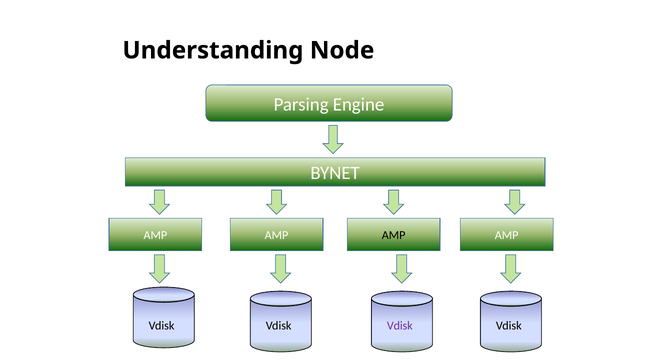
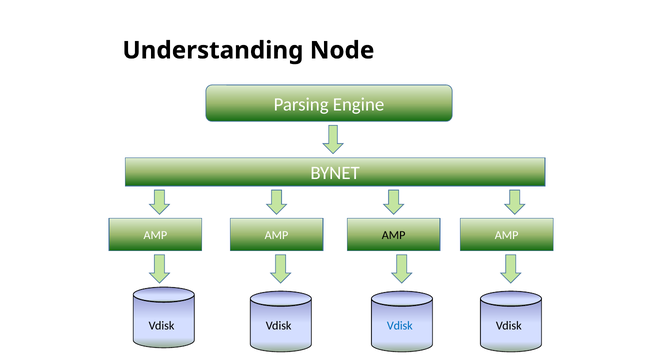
Vdisk colour: purple -> blue (400, 325)
